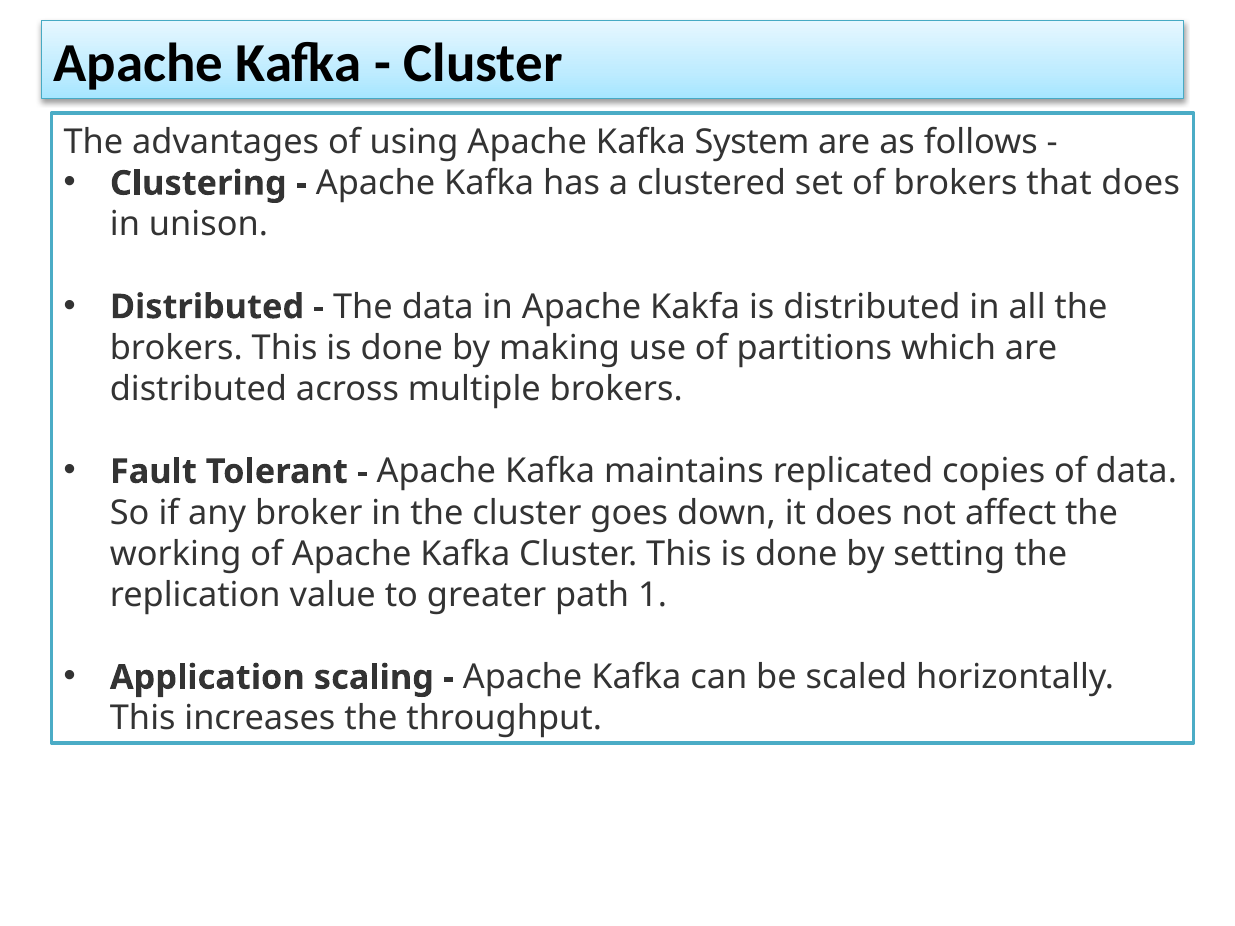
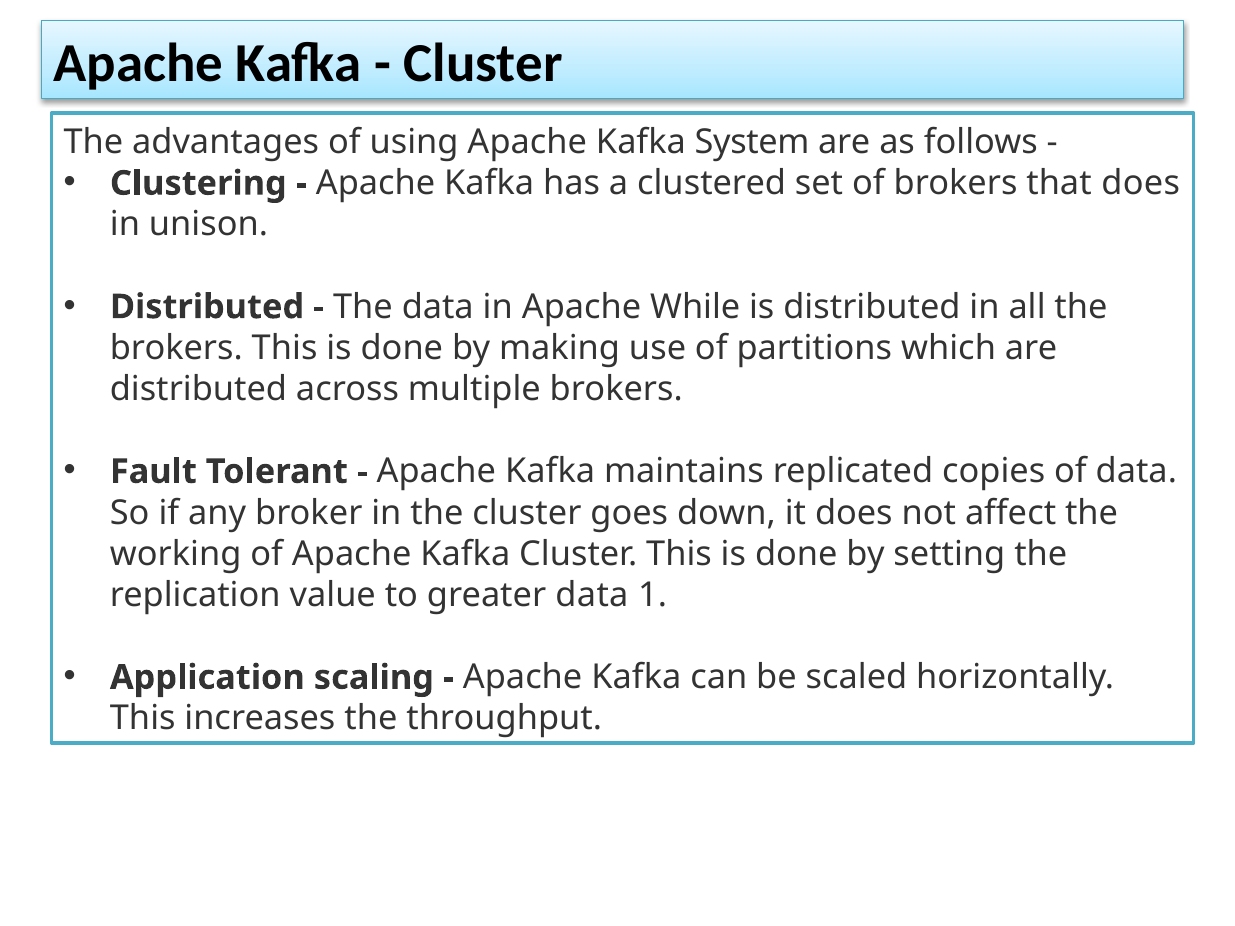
Kakfa: Kakfa -> While (695, 307)
greater path: path -> data (592, 595)
